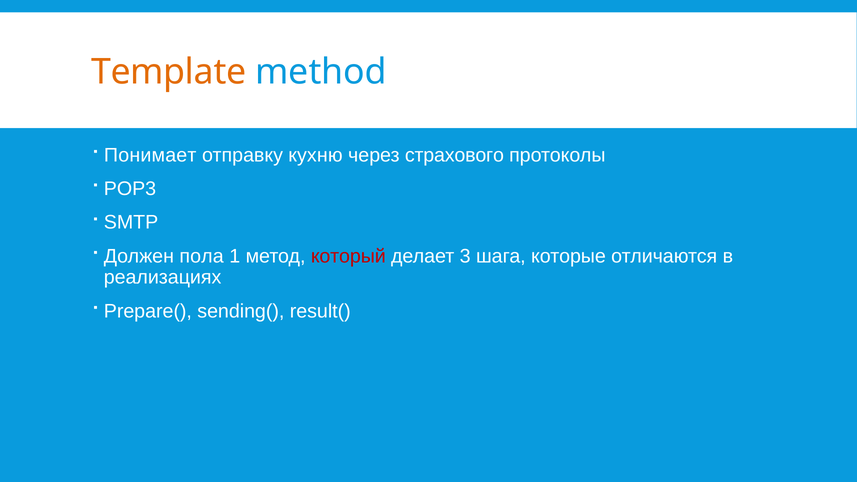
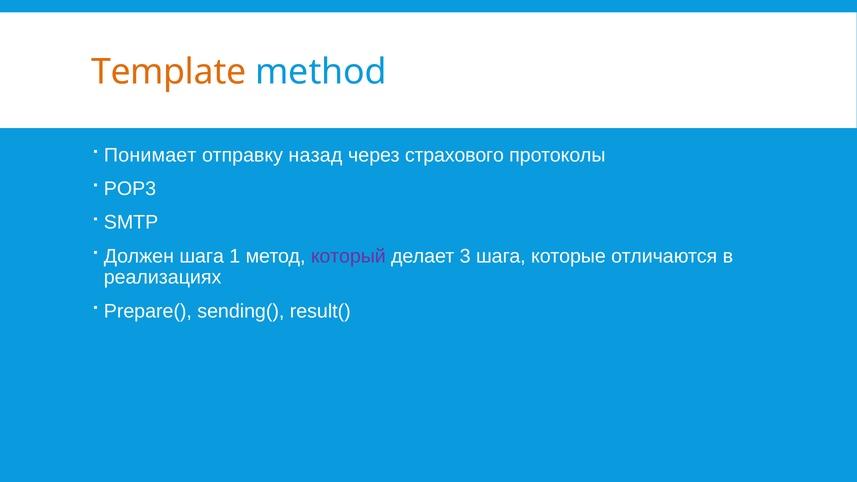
кухню: кухню -> назад (315, 155)
Должен пола: пола -> шага (202, 256)
который colour: red -> purple (348, 256)
